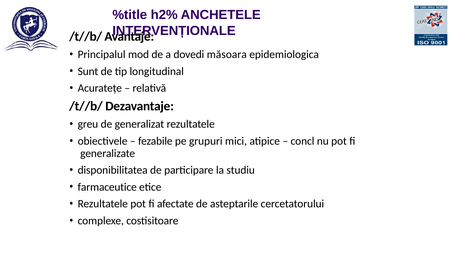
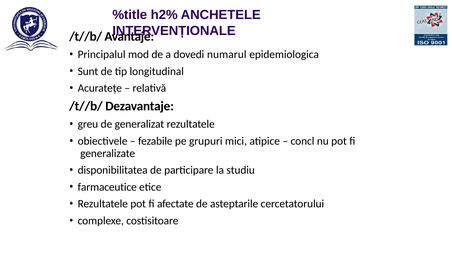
măsoara: măsoara -> numarul (227, 55)
